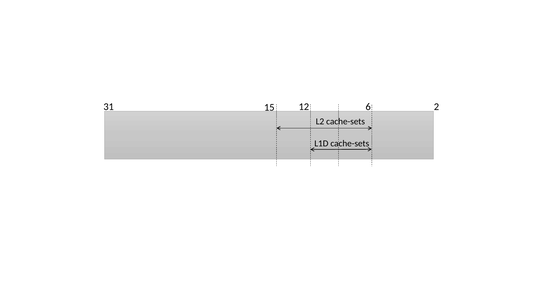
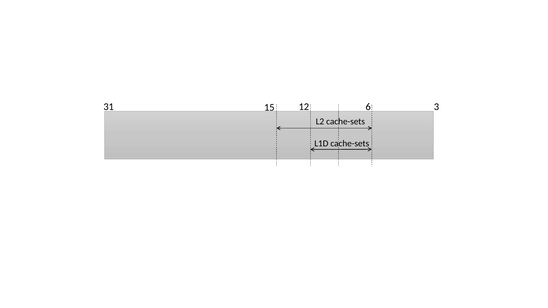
2: 2 -> 3 (437, 107)
